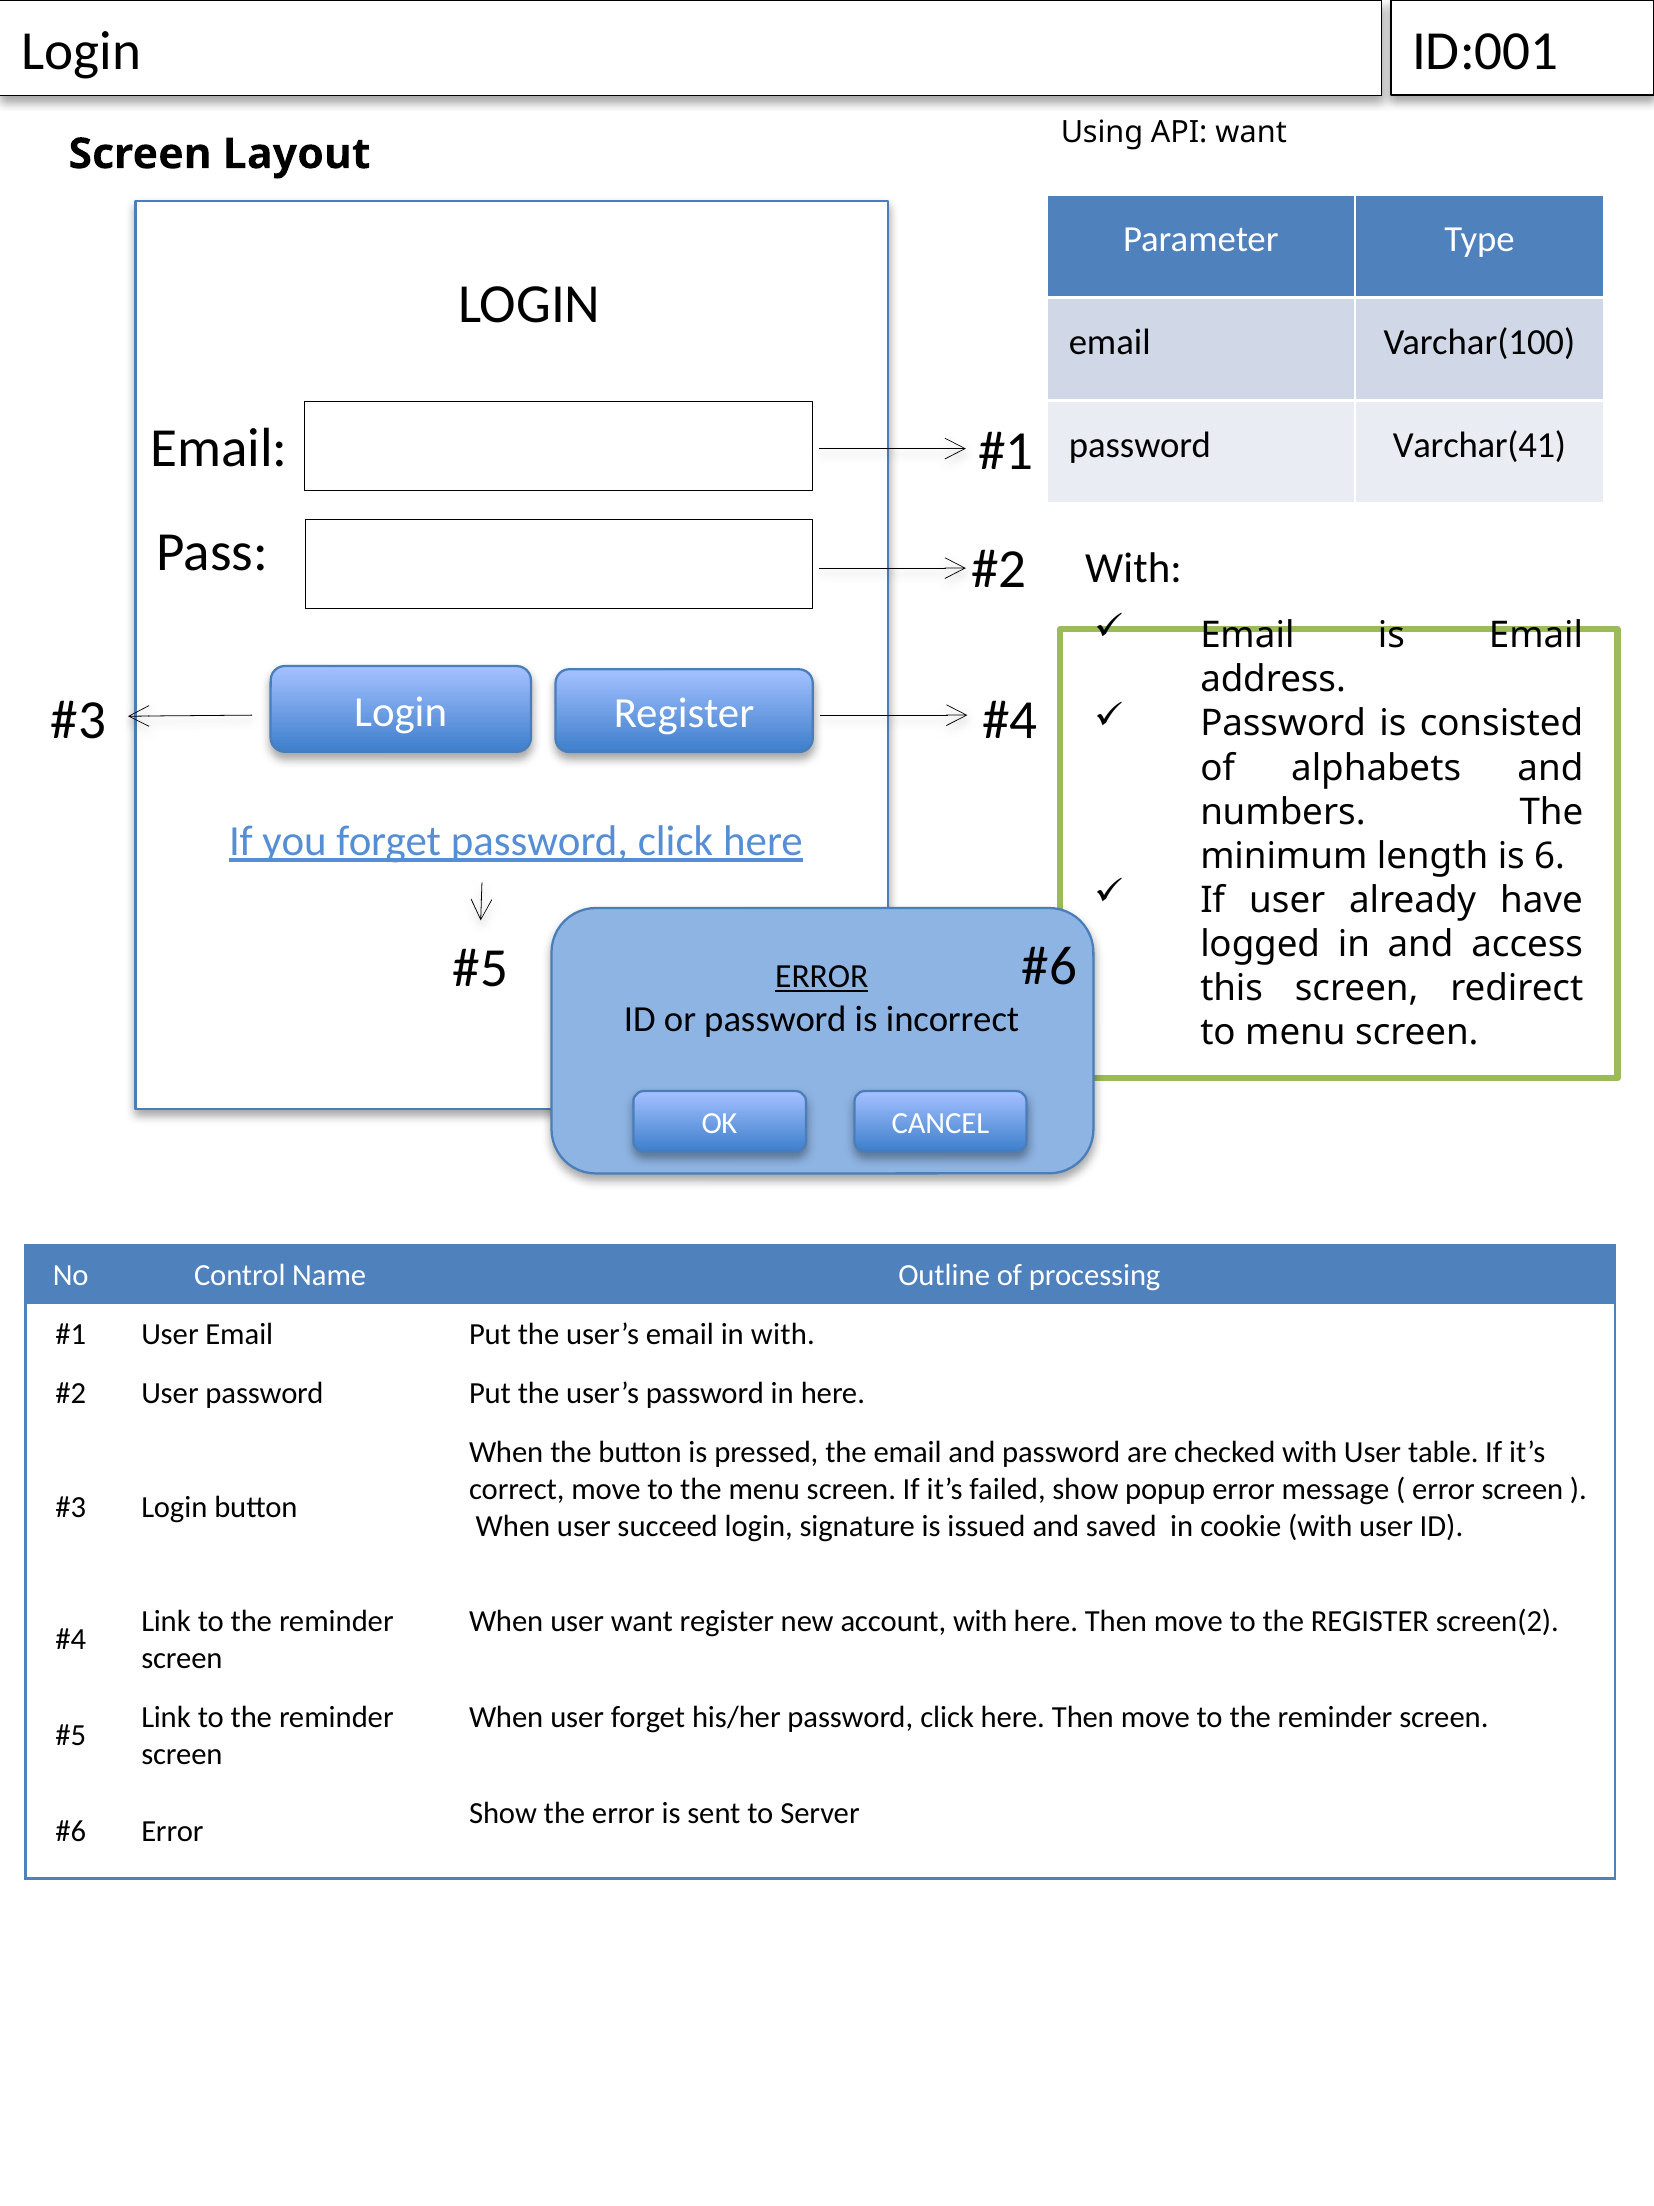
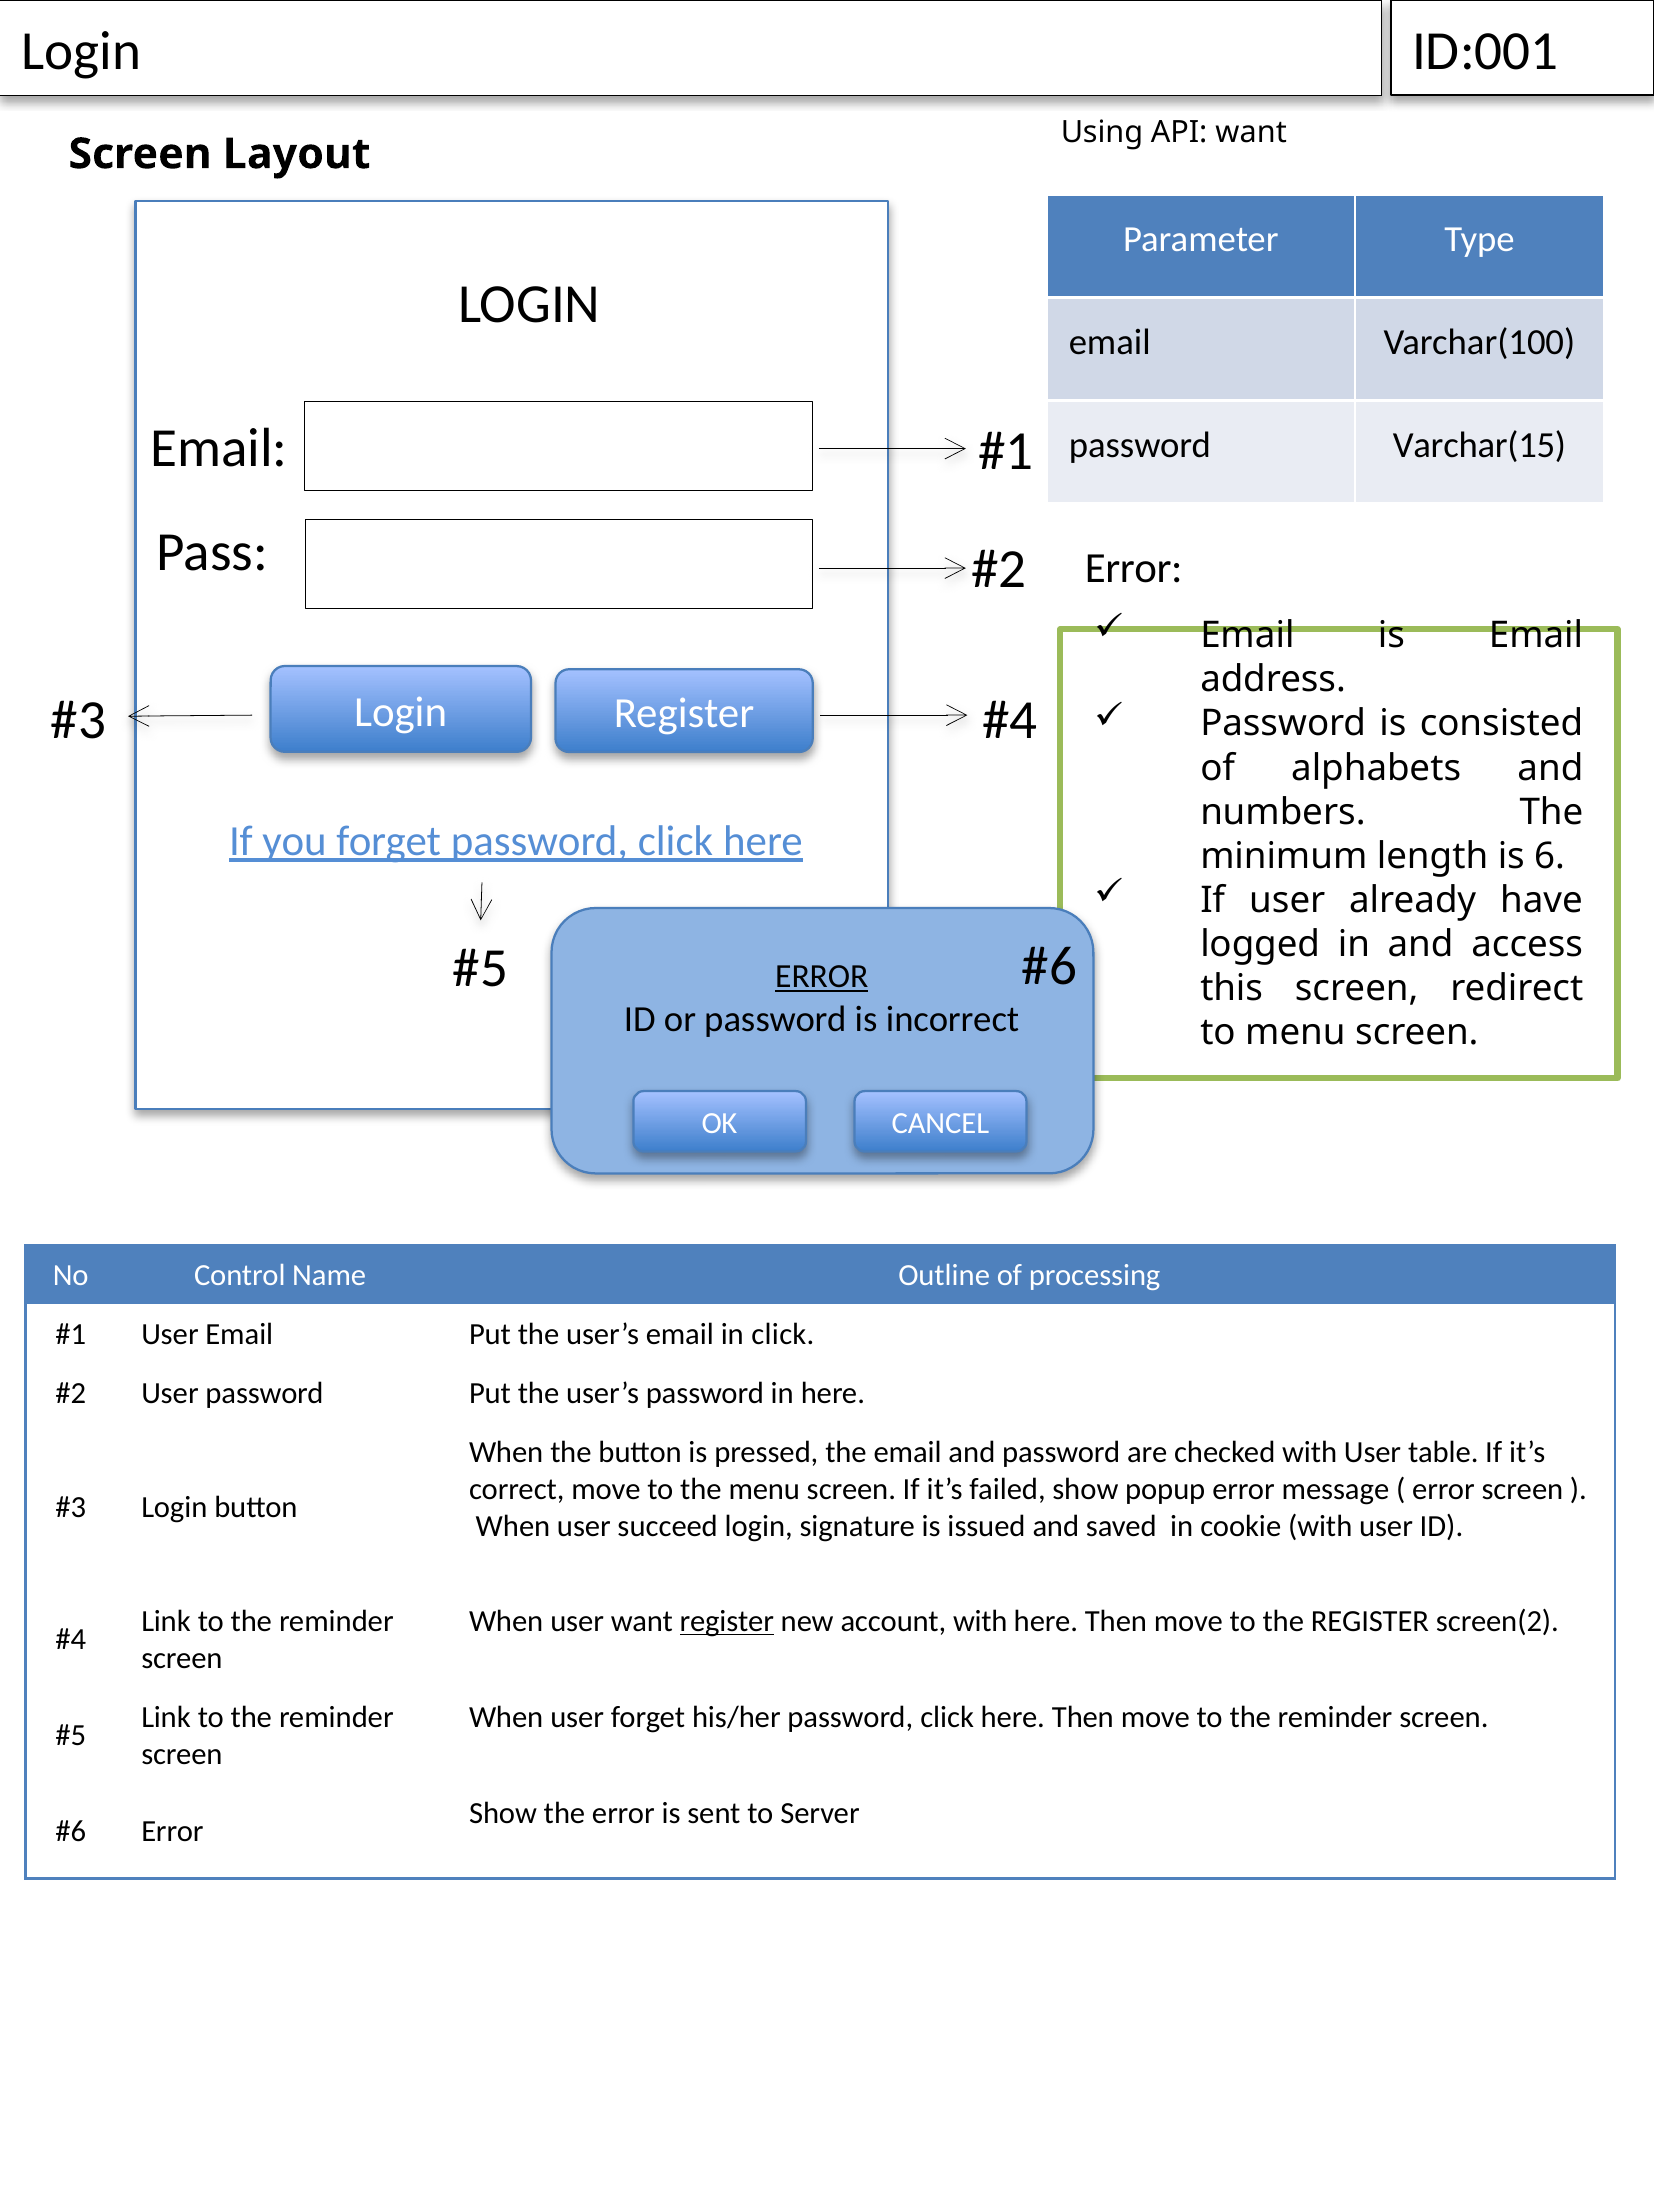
Varchar(41: Varchar(41 -> Varchar(15 (1479, 445)
With: With -> Error (1134, 568)
in with: with -> click (783, 1334)
register underline: none -> present (727, 1621)
